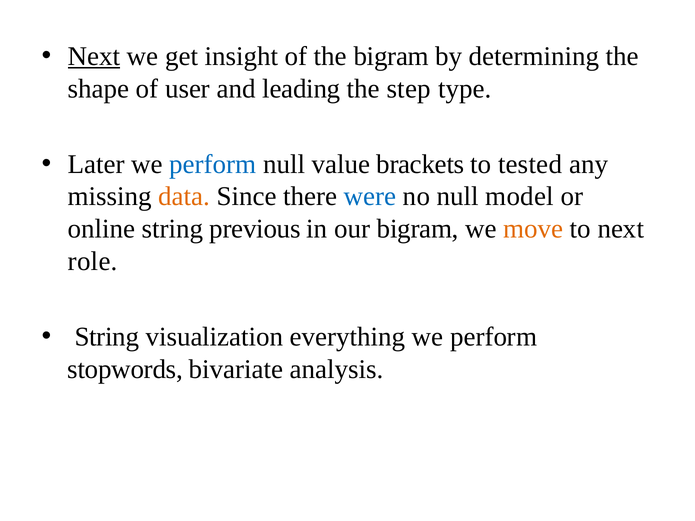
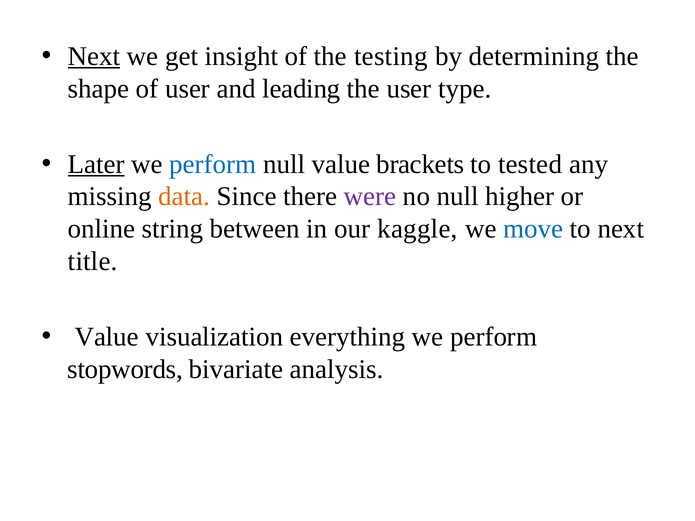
the bigram: bigram -> testing (391, 56)
the step: step -> user (409, 89)
Later underline: none -> present (96, 164)
were colour: blue -> purple (370, 197)
model: model -> higher (520, 197)
previous: previous -> between (255, 229)
our bigram: bigram -> kaggle (417, 229)
move colour: orange -> blue (533, 229)
role: role -> title (93, 261)
String: String -> Value (107, 337)
